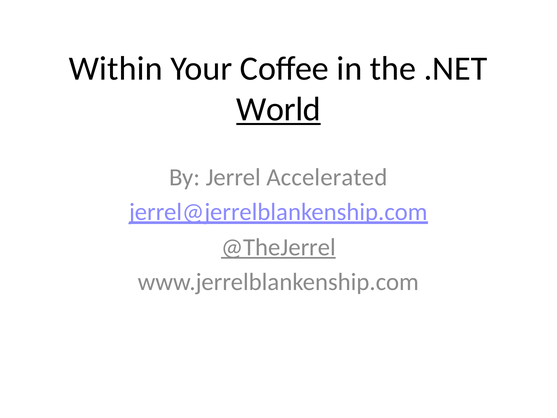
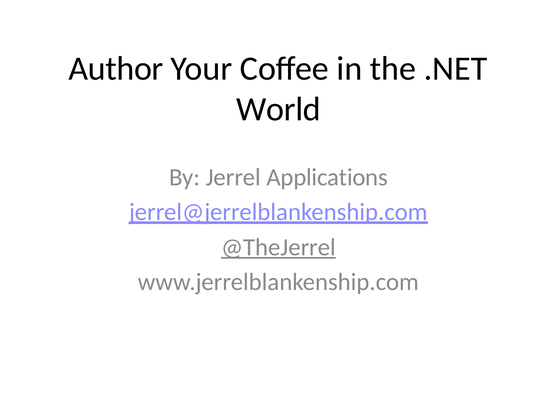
Within: Within -> Author (116, 69)
World underline: present -> none (279, 109)
Accelerated: Accelerated -> Applications (327, 177)
